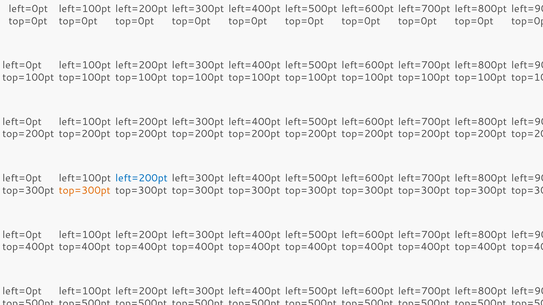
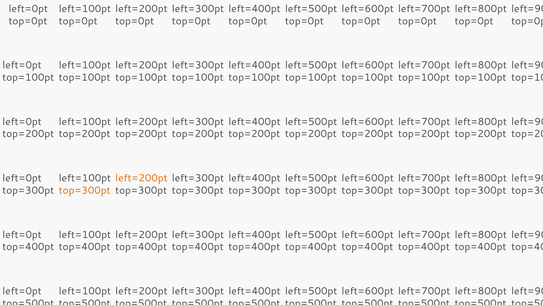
left=200pt colour: blue -> orange (141, 178)
